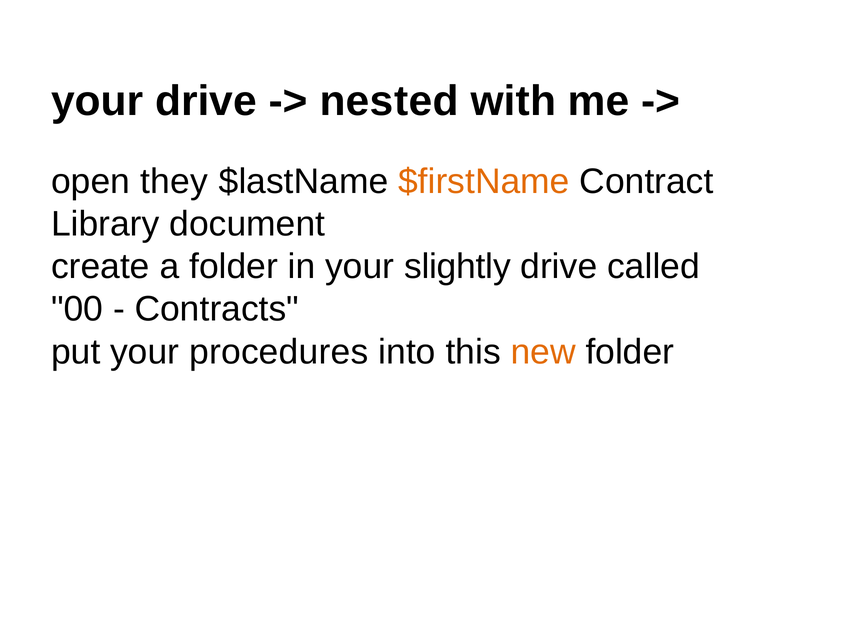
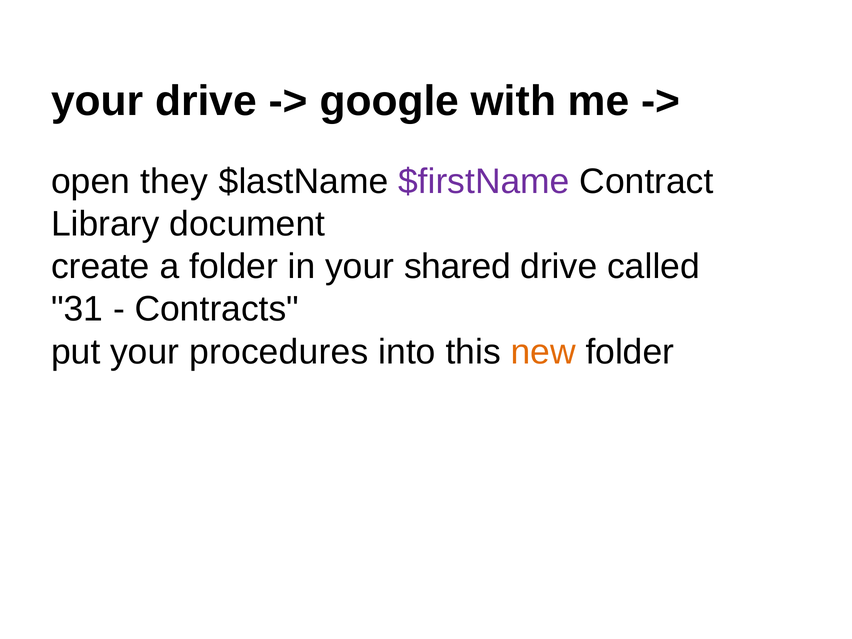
nested: nested -> google (389, 101)
$firstName colour: orange -> purple (484, 181)
slightly: slightly -> shared (458, 267)
00: 00 -> 31 (77, 309)
